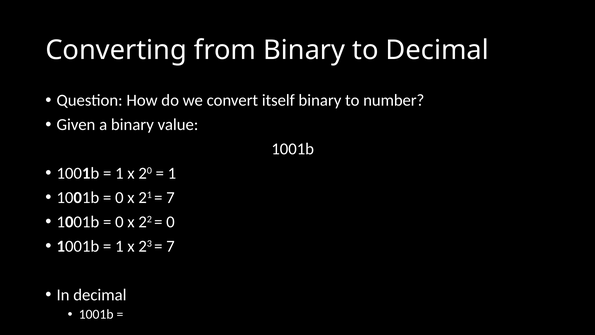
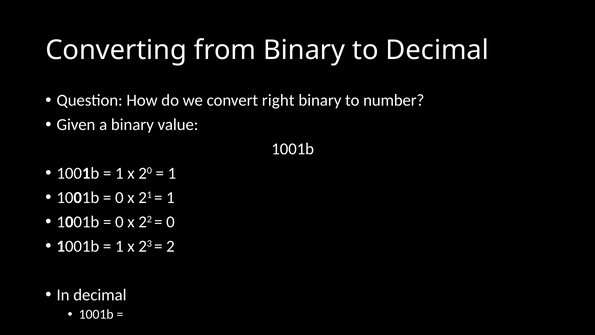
itself: itself -> right (278, 100)
7: 7 -> 1 (170, 197)
7: 7 -> 2 (170, 246)
